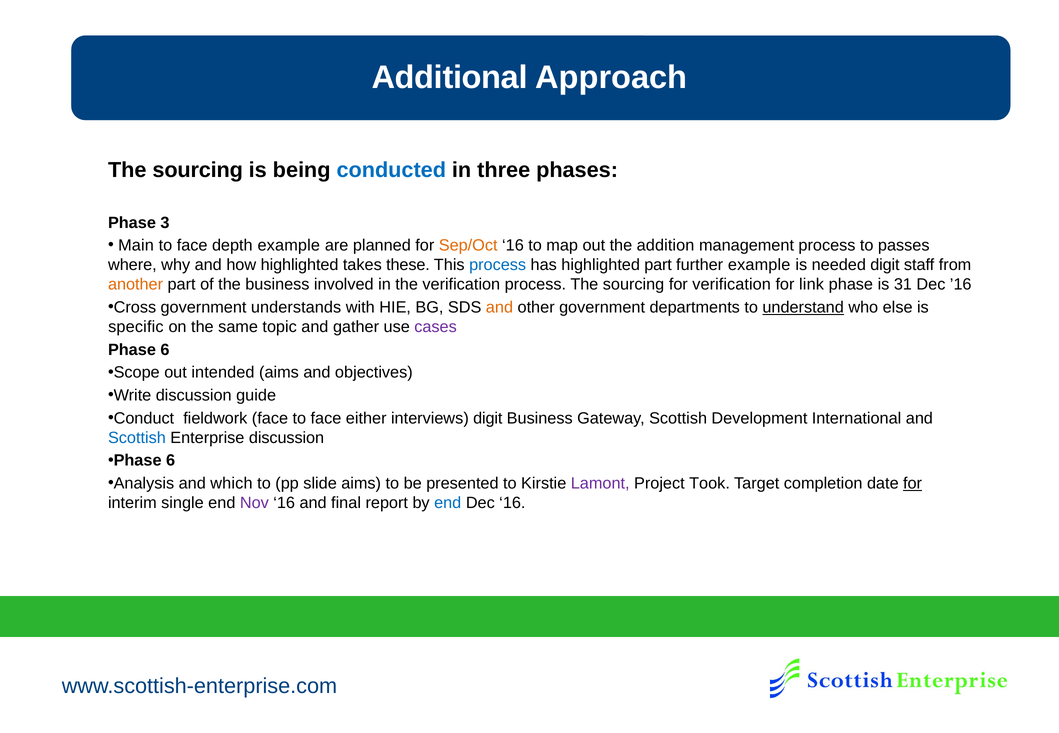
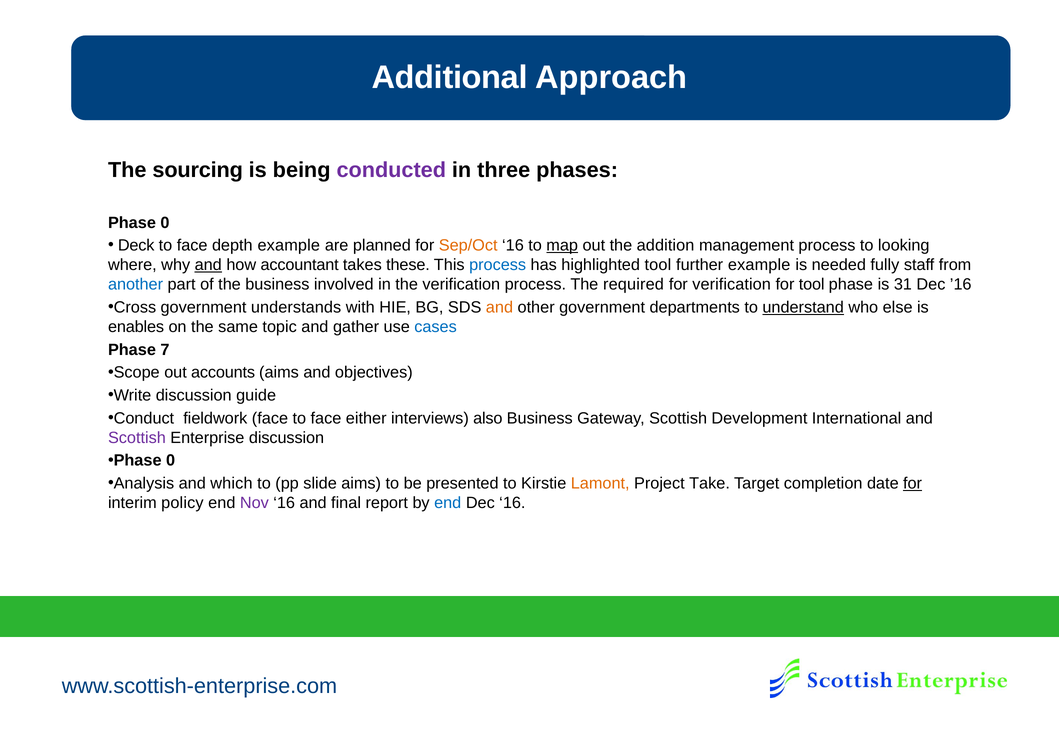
conducted colour: blue -> purple (391, 170)
3: 3 -> 0 (165, 223)
Main: Main -> Deck (136, 246)
map underline: none -> present (562, 246)
passes: passes -> looking (904, 246)
and underline: none -> present (208, 265)
how highlighted: highlighted -> accountant (300, 265)
highlighted part: part -> tool (658, 265)
needed digit: digit -> fully (885, 265)
another colour: orange -> blue (136, 285)
process The sourcing: sourcing -> required (633, 285)
for link: link -> tool (812, 285)
specific: specific -> enables (136, 327)
cases colour: purple -> blue (436, 327)
6: 6 -> 7 (165, 350)
intended: intended -> accounts (223, 373)
interviews digit: digit -> also (488, 418)
Scottish colour: blue -> purple (137, 438)
6: 6 -> 0 (171, 461)
Lamont colour: purple -> orange (600, 483)
Took: Took -> Take (710, 483)
single: single -> policy (182, 503)
